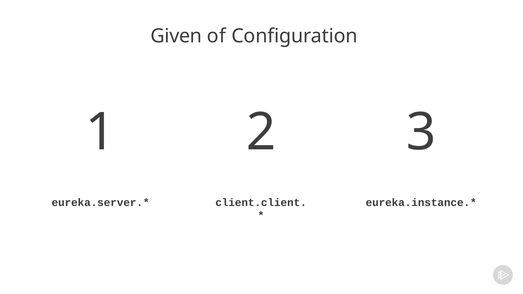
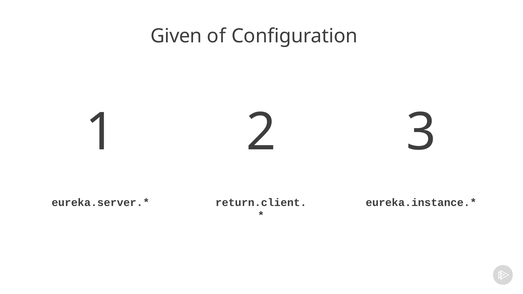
client.client: client.client -> return.client (261, 203)
